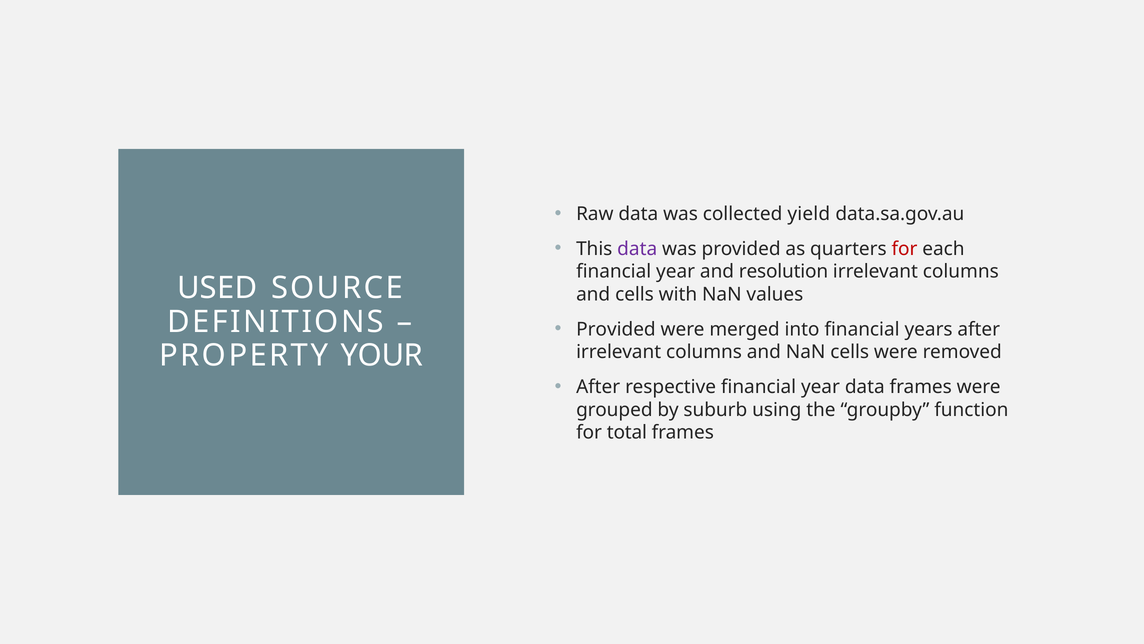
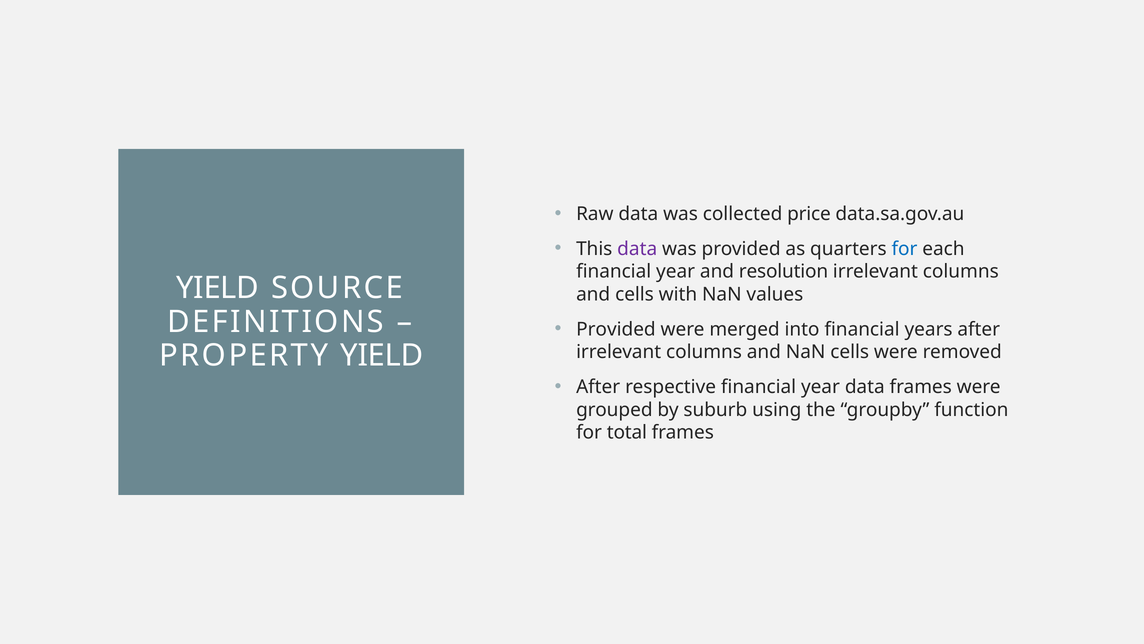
yield: yield -> price (809, 214)
for colour: red -> blue (904, 249)
USED: USED -> YIELD (218, 288)
PROPERTY YOUR: YOUR -> YIELD (382, 355)
